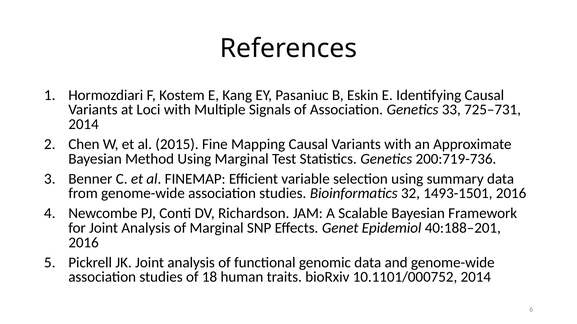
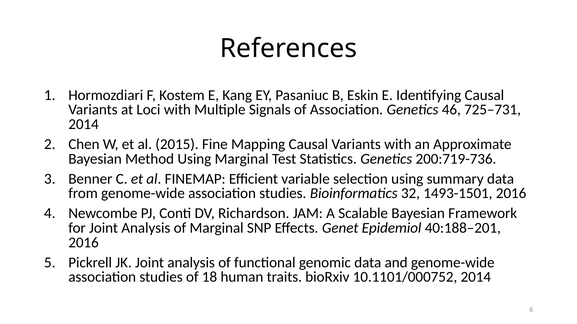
33: 33 -> 46 (451, 110)
